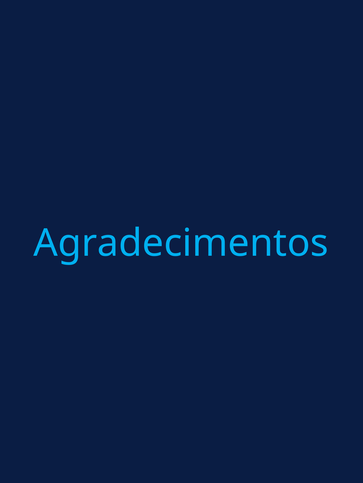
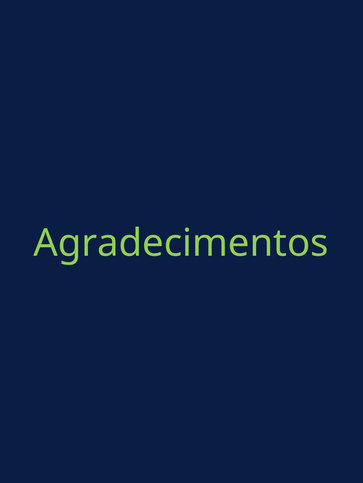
Agradecimentos colour: light blue -> light green (181, 244)
